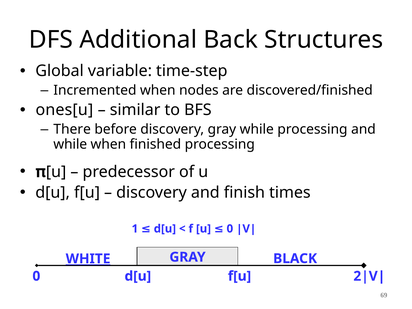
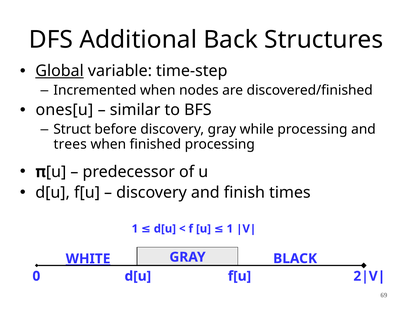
Global underline: none -> present (60, 71)
There: There -> Struct (72, 129)
while: while -> trees (70, 144)
u 0: 0 -> 1 (230, 229)
